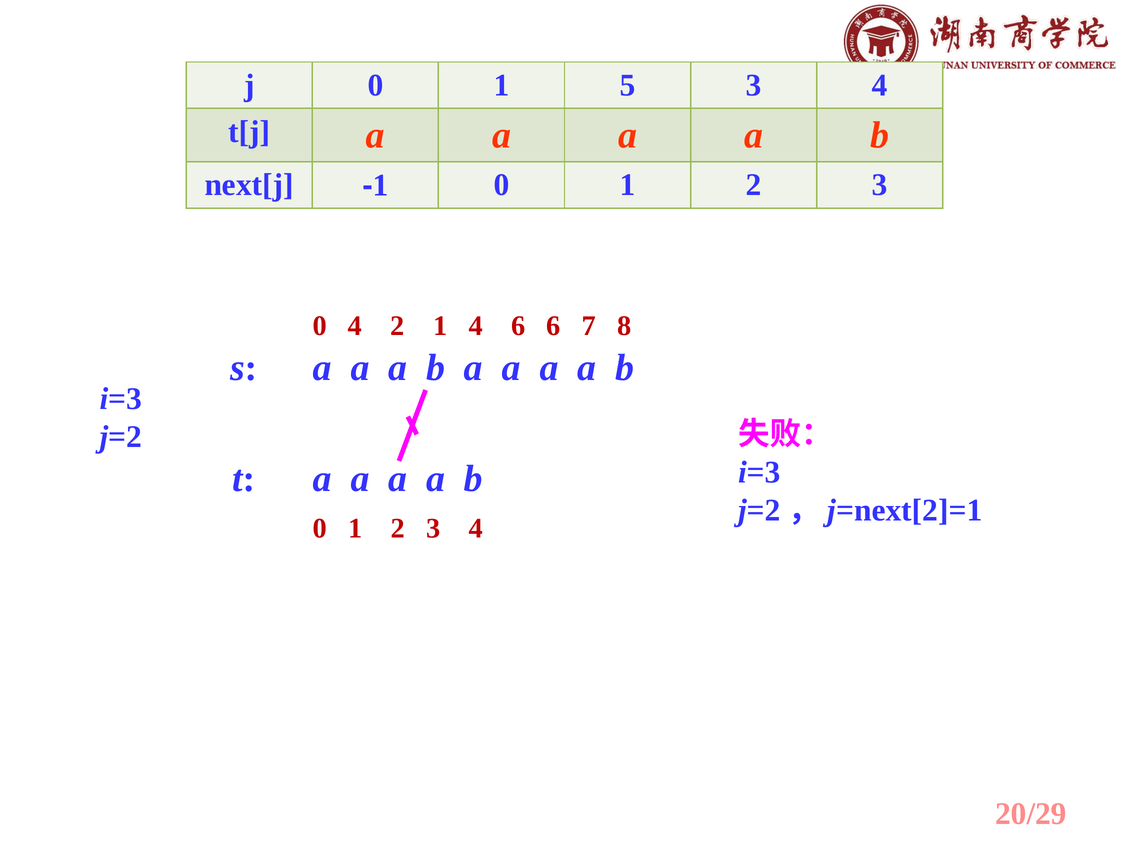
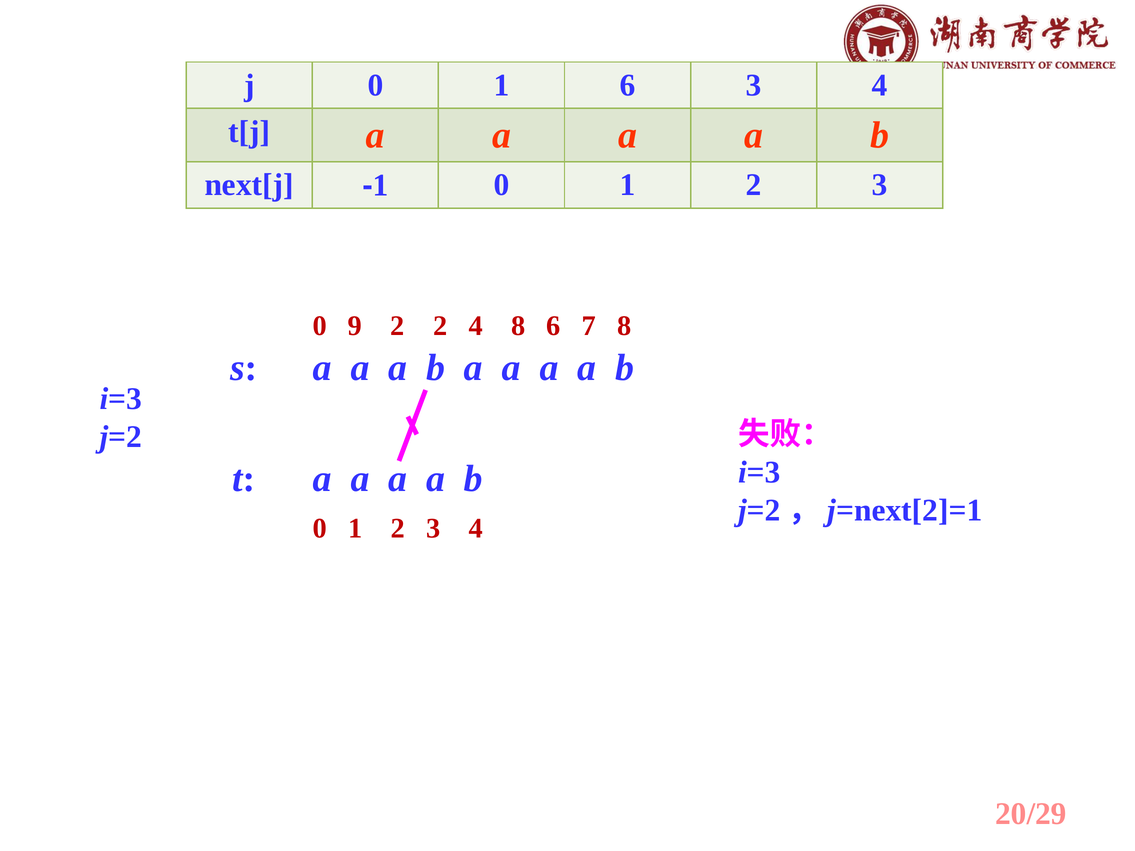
1 5: 5 -> 6 (628, 86)
0 4: 4 -> 9 (355, 326)
2 1: 1 -> 2 (440, 326)
4 6: 6 -> 8 (518, 326)
